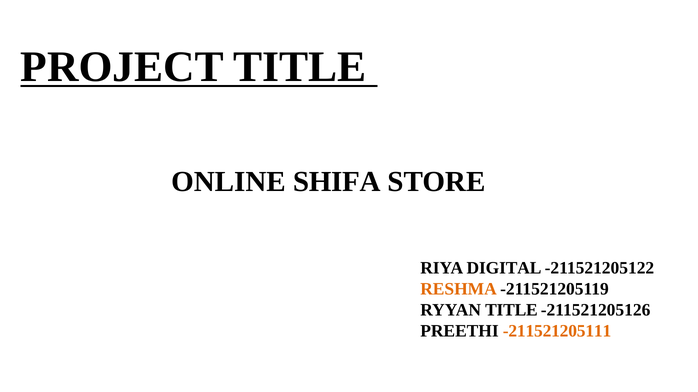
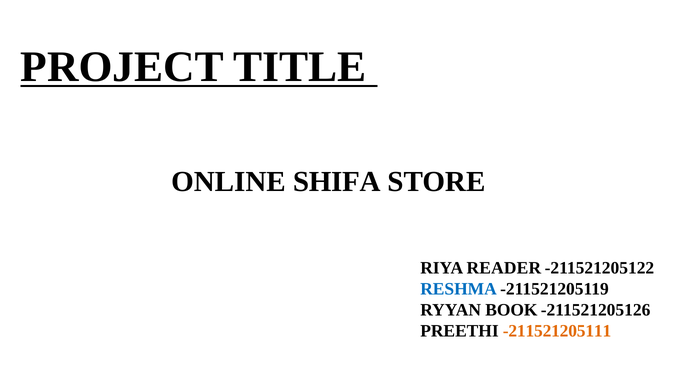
DIGITAL: DIGITAL -> READER (504, 268)
RESHMA colour: orange -> blue (459, 289)
RYYAN TITLE: TITLE -> BOOK (511, 310)
